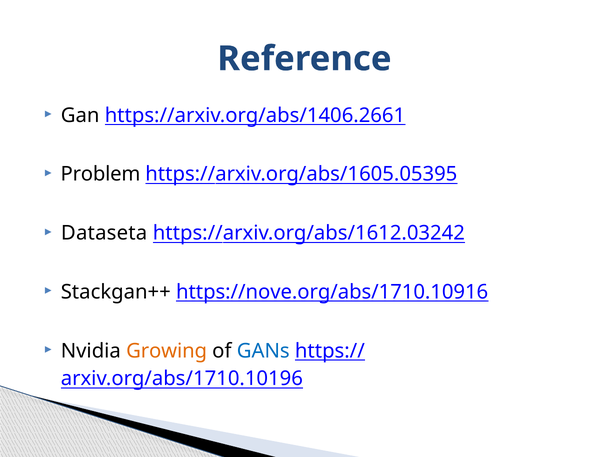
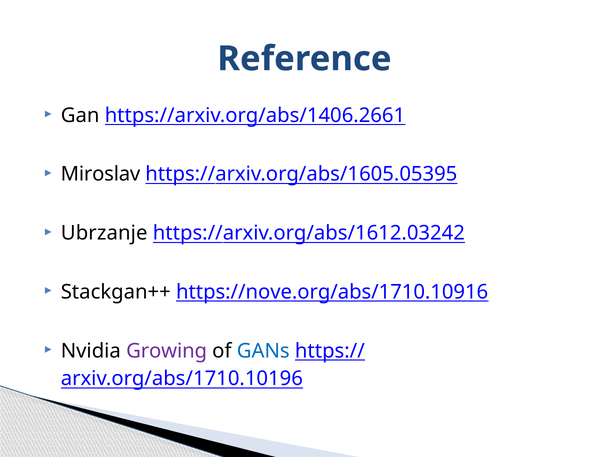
Problem: Problem -> Miroslav (101, 174)
Dataseta: Dataseta -> Ubrzanje (104, 233)
Growing colour: orange -> purple (167, 351)
